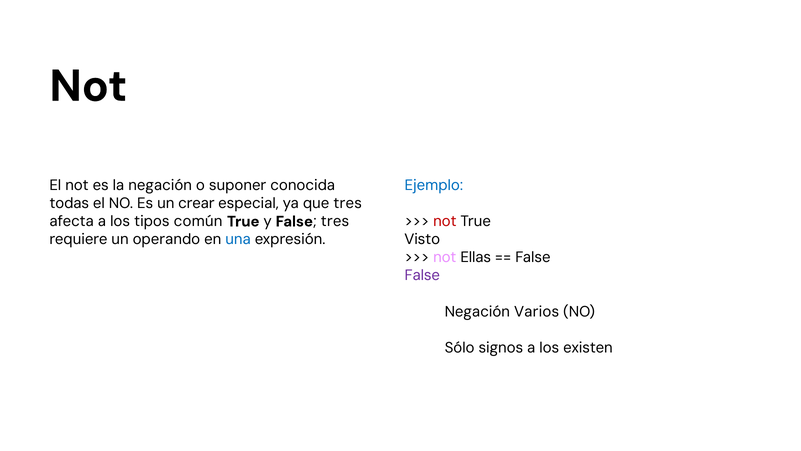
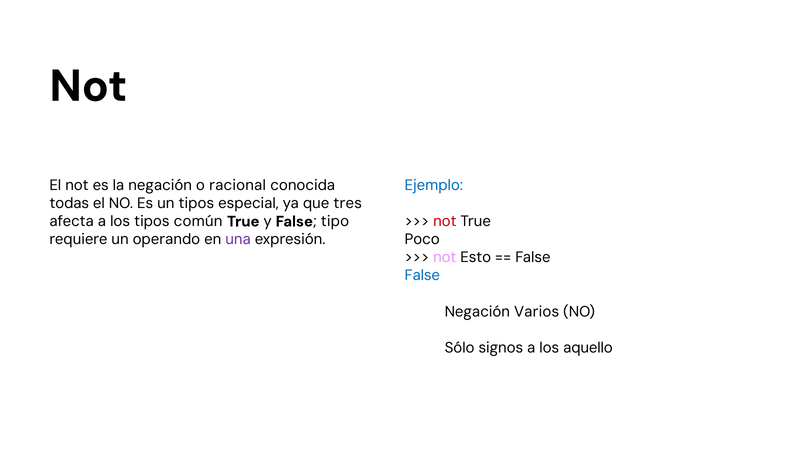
suponer: suponer -> racional (238, 185)
un crear: crear -> tipos (196, 203)
False tres: tres -> tipo (335, 221)
una colour: blue -> purple (238, 239)
Visto: Visto -> Poco (422, 239)
Ellas: Ellas -> Esto (476, 257)
False colour: purple -> blue (422, 275)
existen: existen -> aquello (588, 347)
